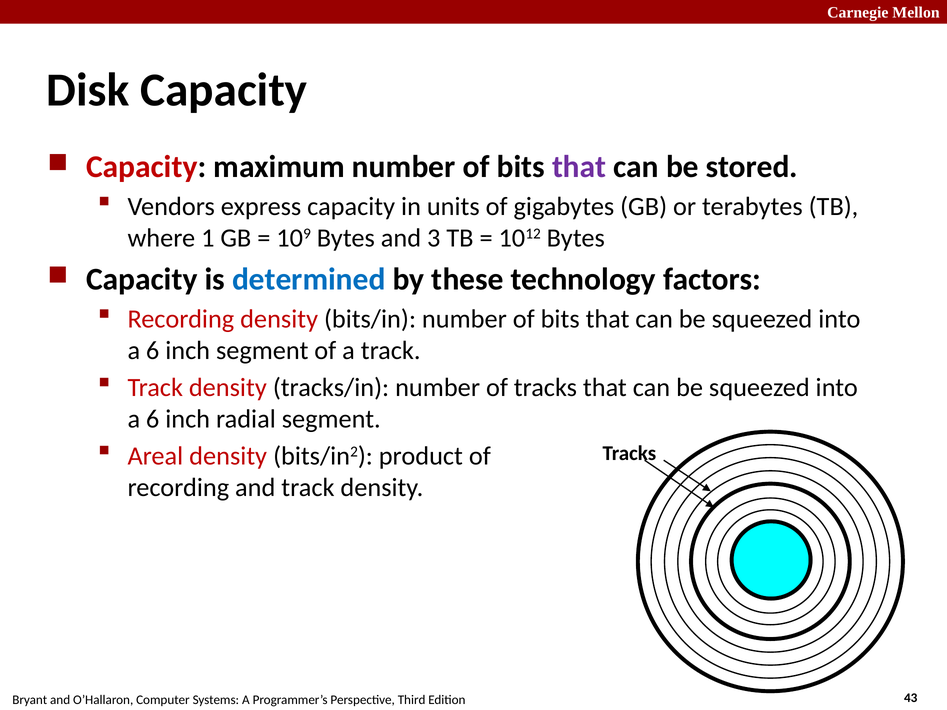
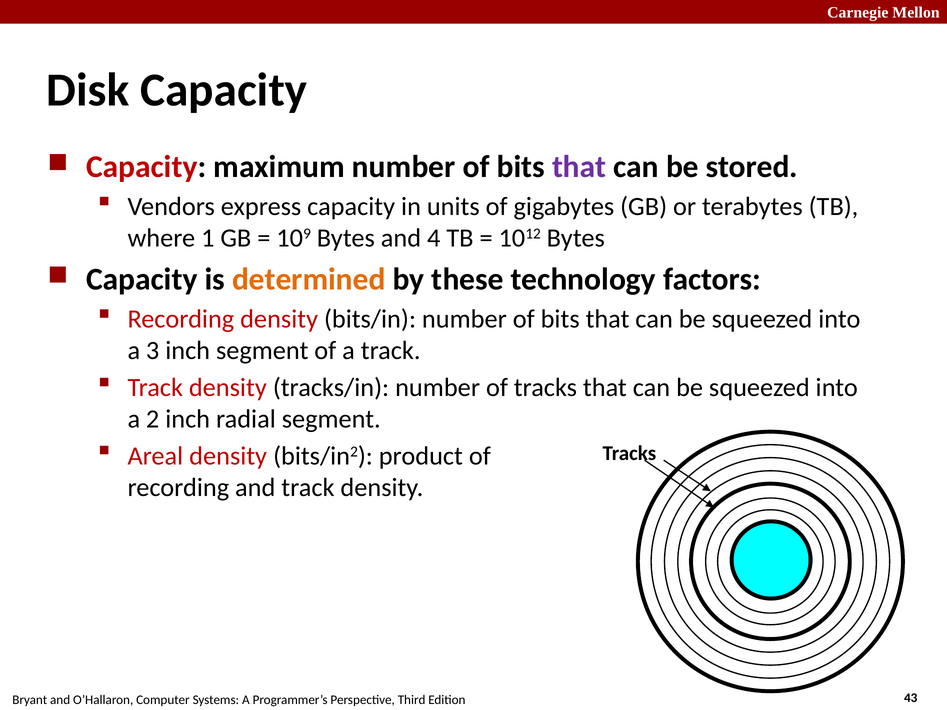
3: 3 -> 4 (434, 238)
determined colour: blue -> orange (309, 280)
6: 6 -> 3 (153, 351)
6: 6 -> 2 (153, 419)
